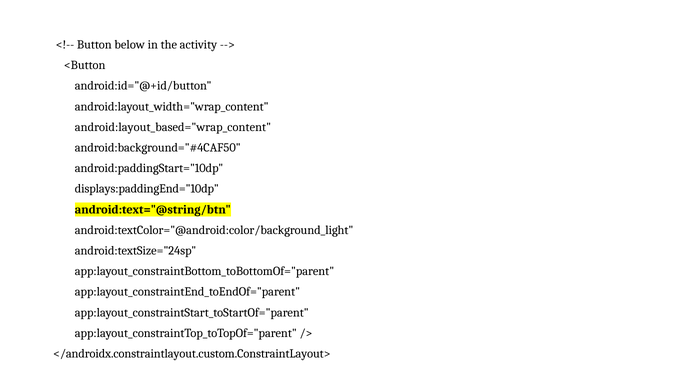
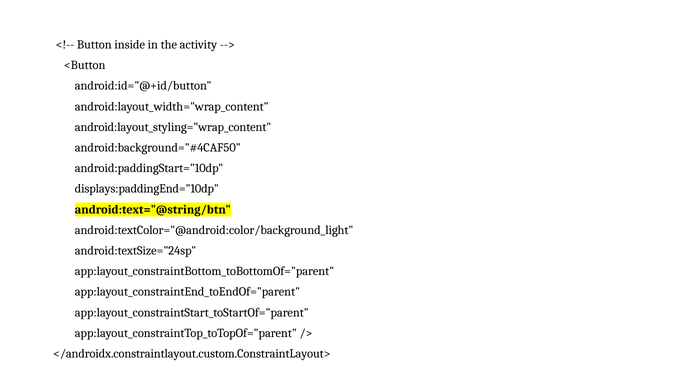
below: below -> inside (130, 45)
android:layout_based="wrap_content: android:layout_based="wrap_content -> android:layout_styling="wrap_content (173, 127)
